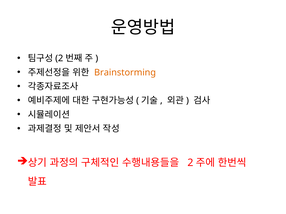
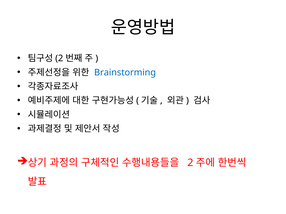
Brainstorming colour: orange -> blue (125, 73)
